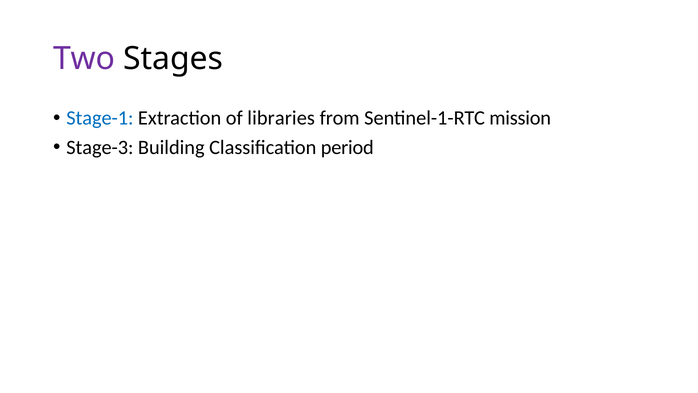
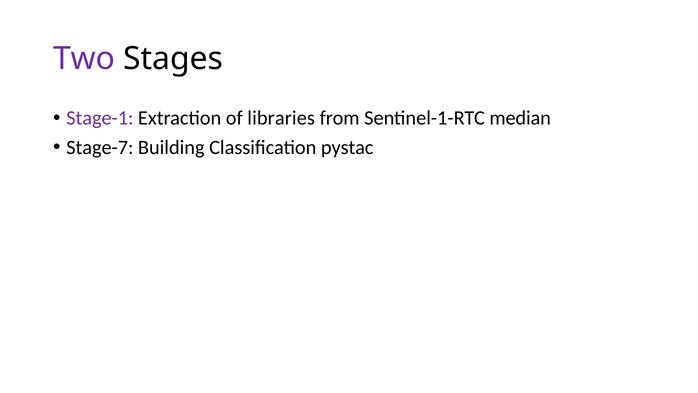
Stage-1 colour: blue -> purple (100, 118)
mission: mission -> median (520, 118)
Stage-3: Stage-3 -> Stage-7 (100, 147)
period: period -> pystac (347, 147)
